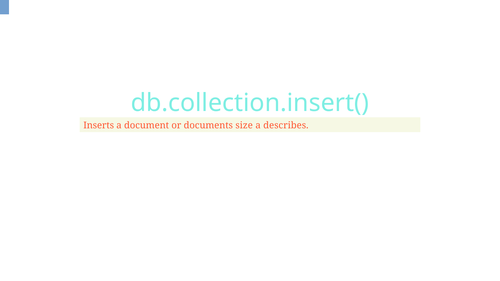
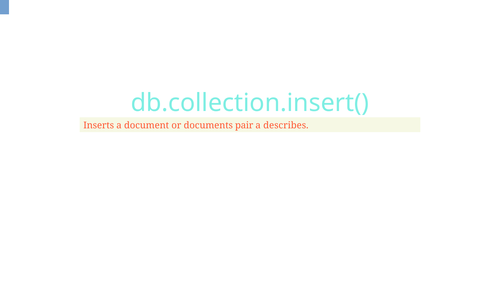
size: size -> pair (244, 125)
